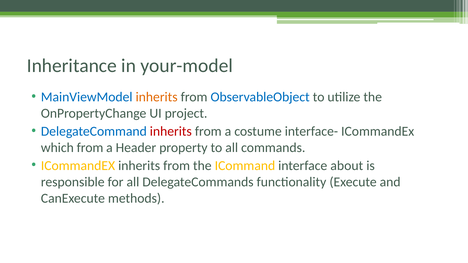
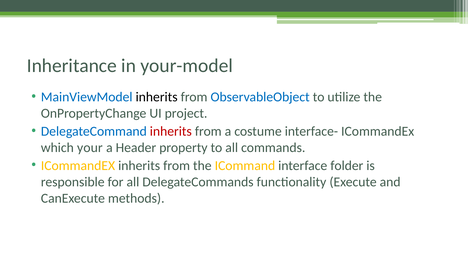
inherits colour: orange -> black (157, 97)
which from: from -> your (90, 148)
about: about -> folder (347, 166)
